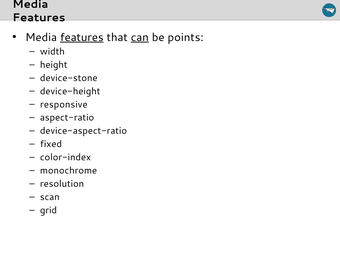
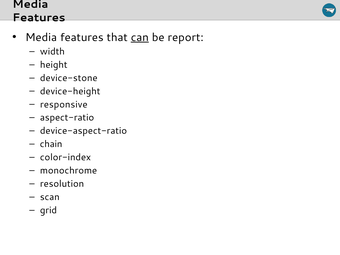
features underline: present -> none (82, 37)
points: points -> report (186, 37)
fixed: fixed -> chain (51, 144)
